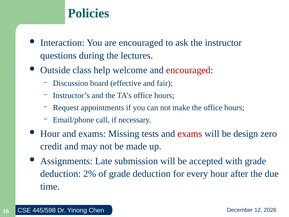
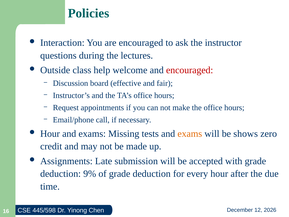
exams colour: red -> orange (190, 134)
design: design -> shows (246, 134)
2%: 2% -> 9% (90, 174)
